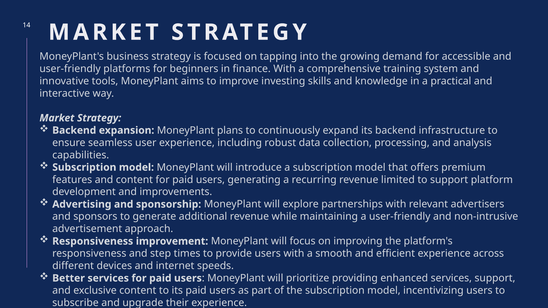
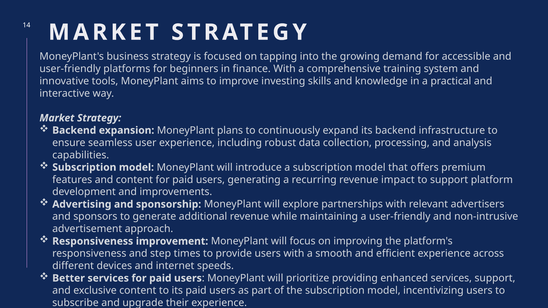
limited: limited -> impact (398, 180)
